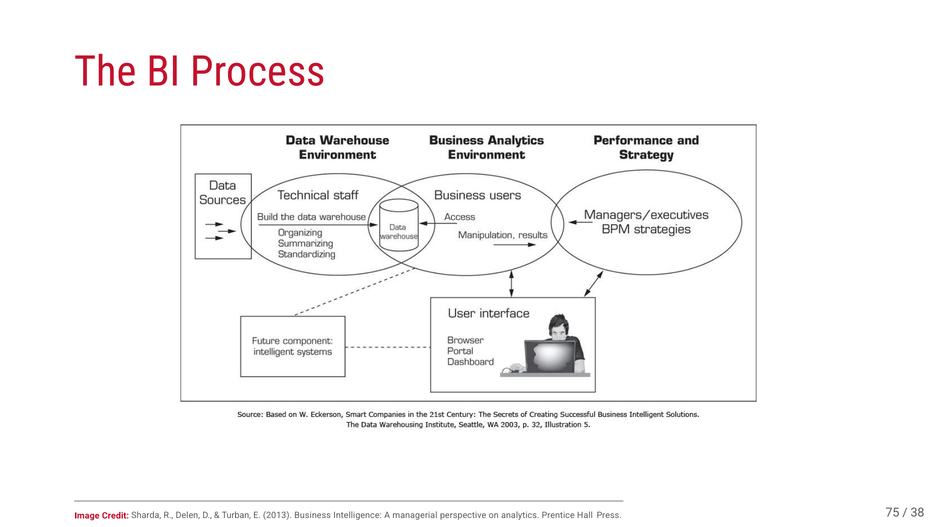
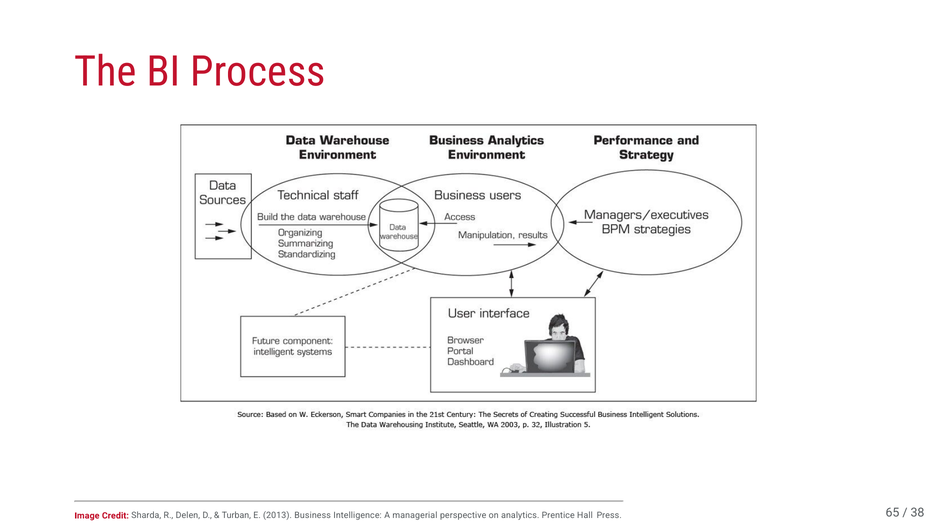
75: 75 -> 65 (892, 513)
